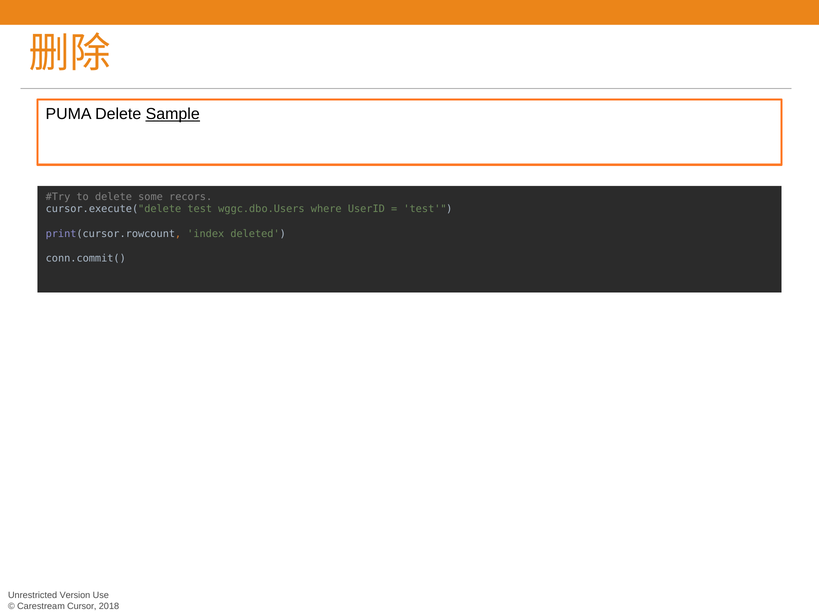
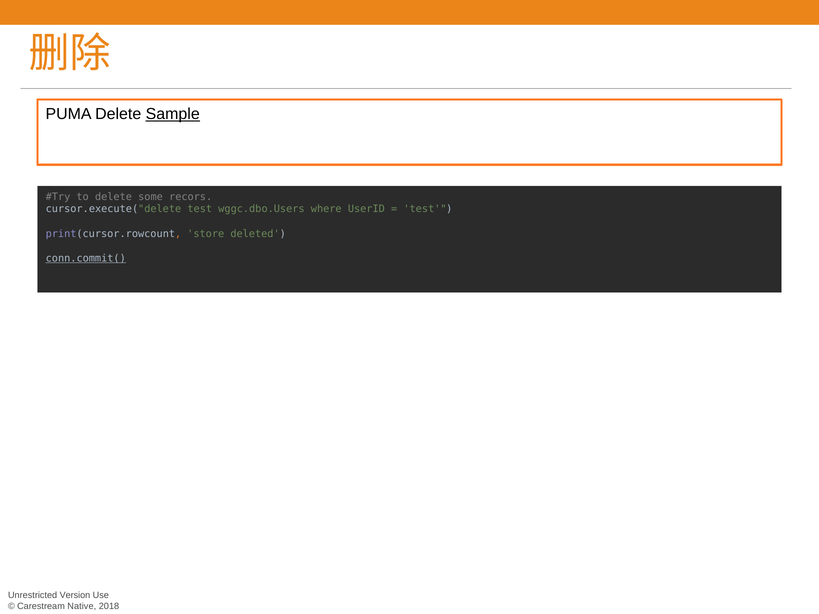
index: index -> store (206, 234)
conn.commit( underline: none -> present (86, 258)
Cursor: Cursor -> Native (82, 607)
